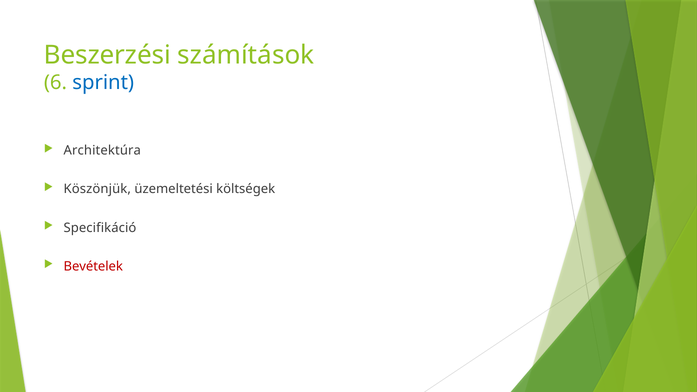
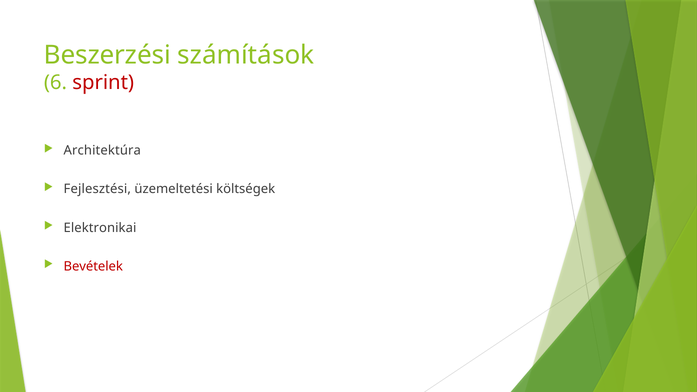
sprint colour: blue -> red (103, 82)
Köszönjük: Köszönjük -> Fejlesztési (97, 189)
Specifikáció: Specifikáció -> Elektronikai (100, 228)
